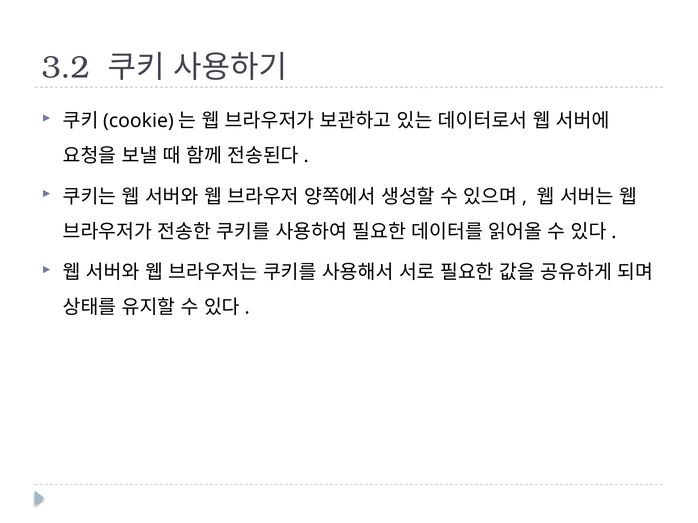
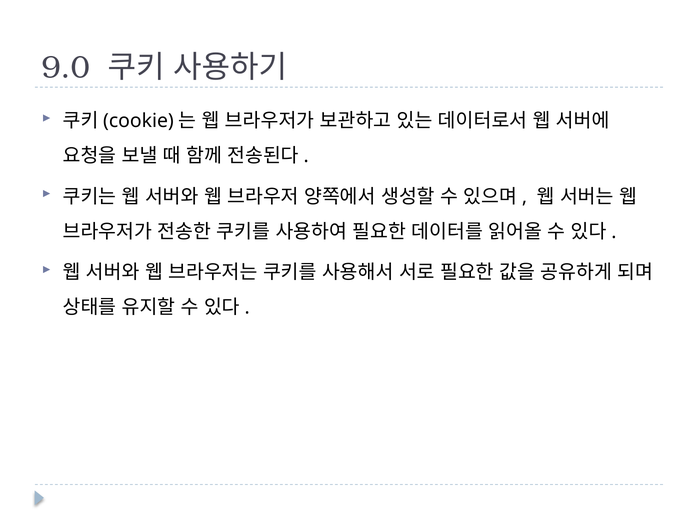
3.2: 3.2 -> 9.0 (66, 67)
